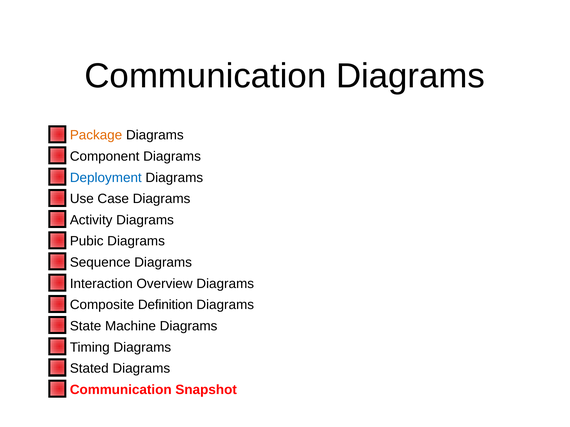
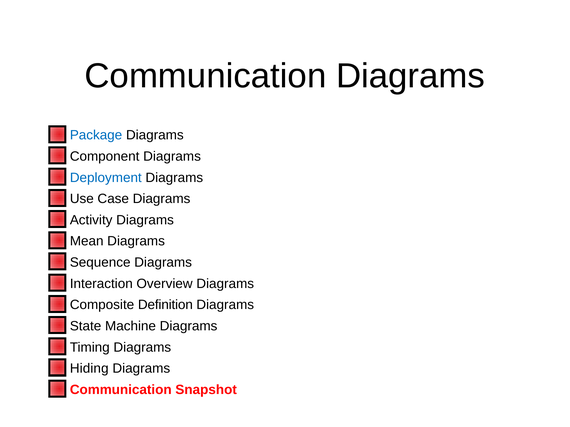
Package colour: orange -> blue (96, 135)
Pubic: Pubic -> Mean (87, 242)
Stated: Stated -> Hiding (89, 369)
